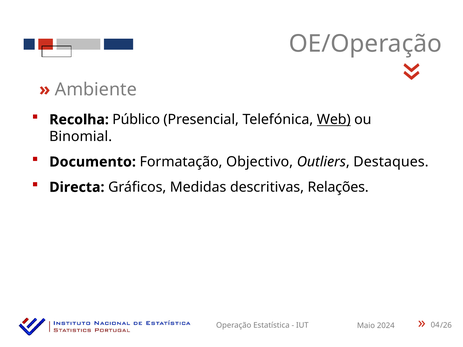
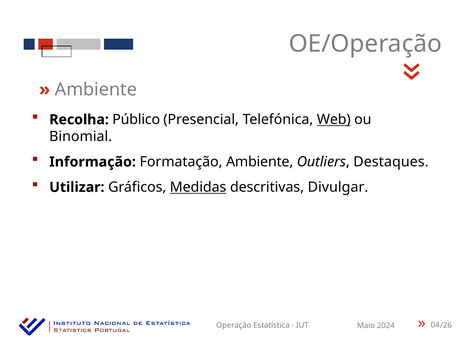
Documento: Documento -> Informação (93, 162)
Formatação Objectivo: Objectivo -> Ambiente (260, 162)
Directa: Directa -> Utilizar (77, 187)
Medidas underline: none -> present (198, 187)
Relações: Relações -> Divulgar (338, 187)
